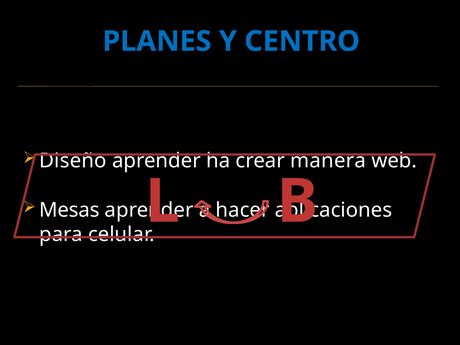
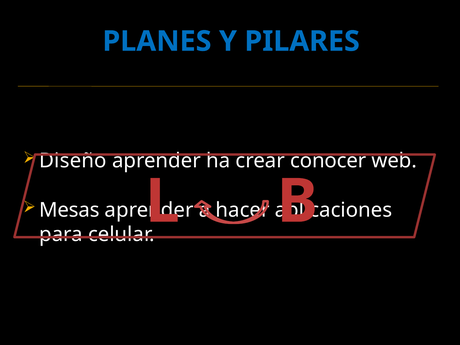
CENTRO: CENTRO -> PILARES (302, 41)
manera: manera -> conocer (328, 161)
